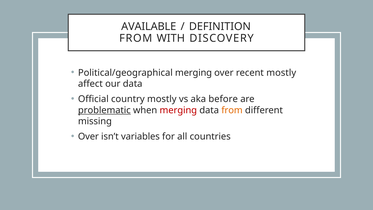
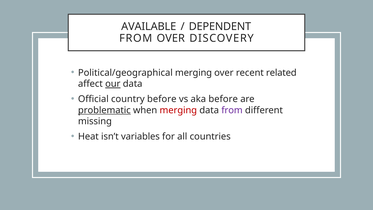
DEFINITION: DEFINITION -> DEPENDENT (220, 27)
FROM WITH: WITH -> OVER (171, 38)
recent mostly: mostly -> related (281, 73)
our underline: none -> present (113, 84)
country mostly: mostly -> before (162, 99)
from colour: orange -> purple (232, 110)
Over: Over -> Heat (88, 136)
